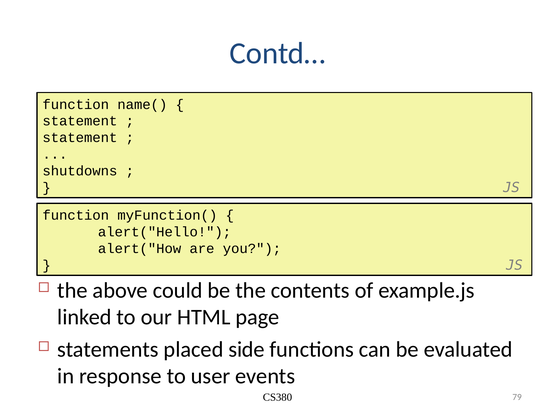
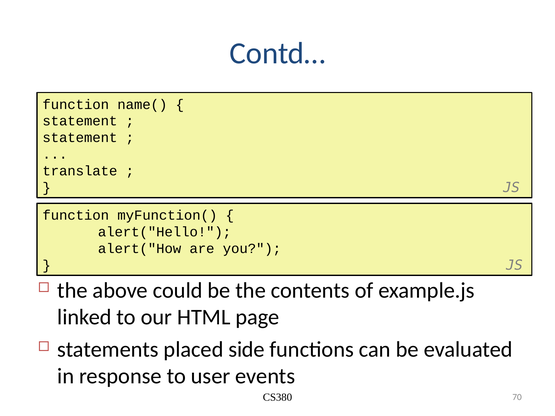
shutdowns: shutdowns -> translate (80, 171)
79: 79 -> 70 (517, 397)
